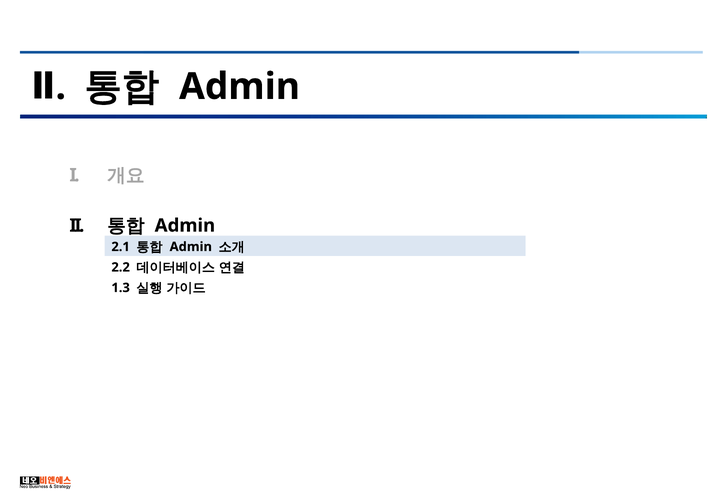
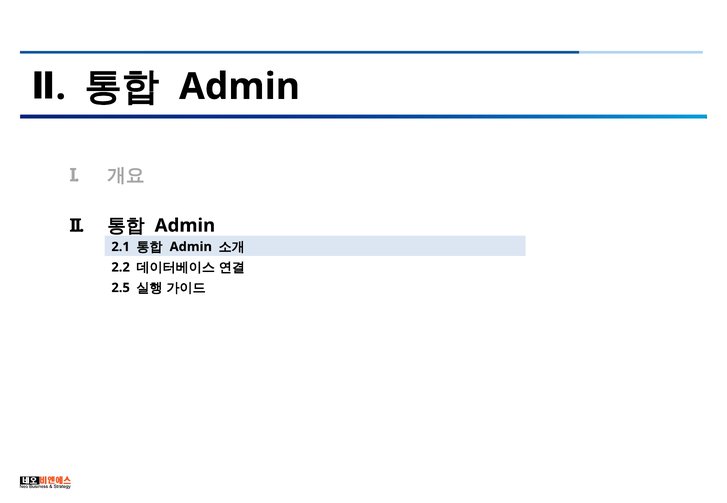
1.3: 1.3 -> 2.5 (121, 288)
